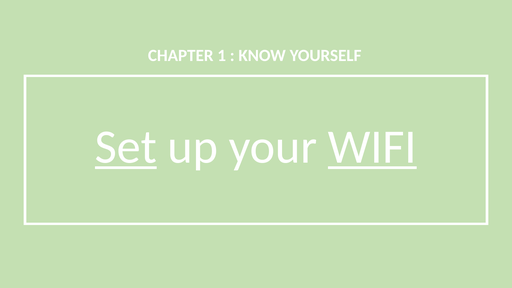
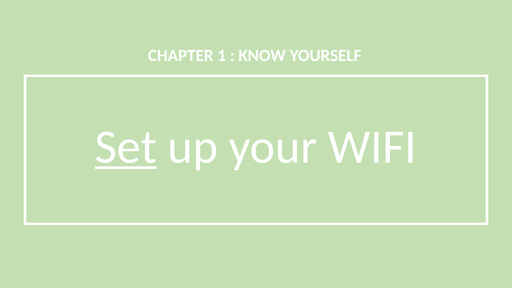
WIFI underline: present -> none (372, 147)
